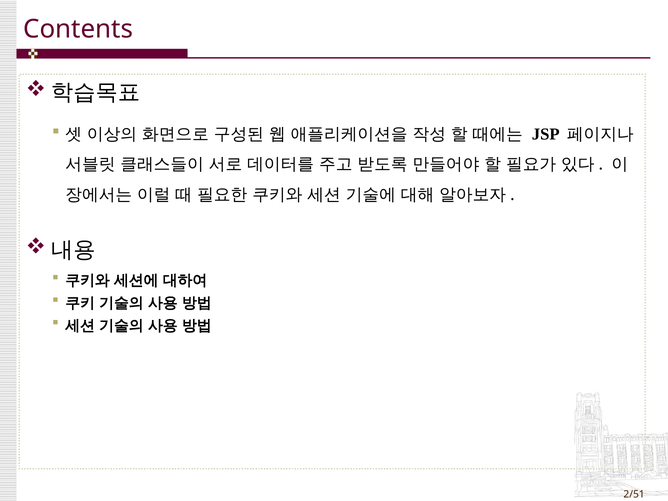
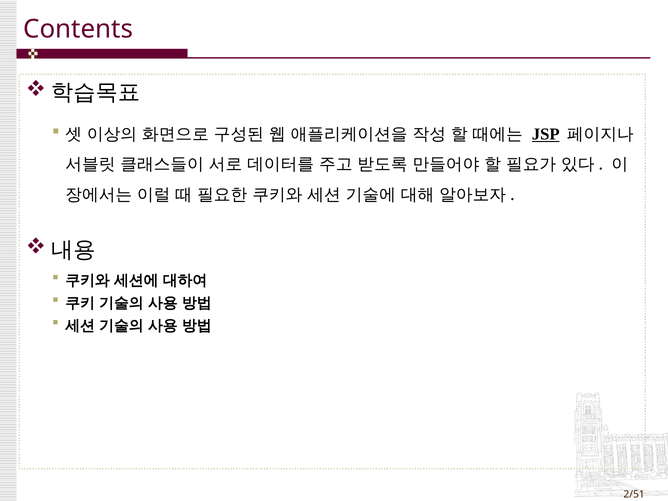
JSP underline: none -> present (546, 134)
